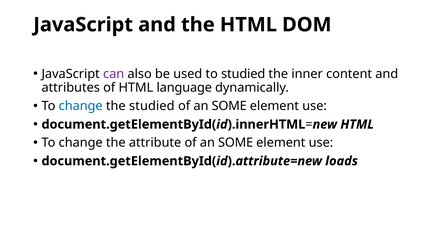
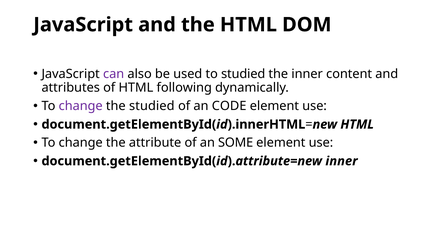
language: language -> following (184, 88)
change colour: blue -> purple (81, 106)
SOME: SOME -> CODE (229, 106)
document.getElementById(id).attribute=new loads: loads -> inner (342, 161)
